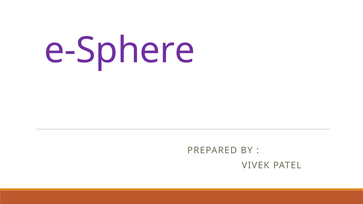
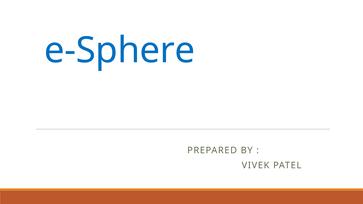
e-Sphere colour: purple -> blue (120, 50)
